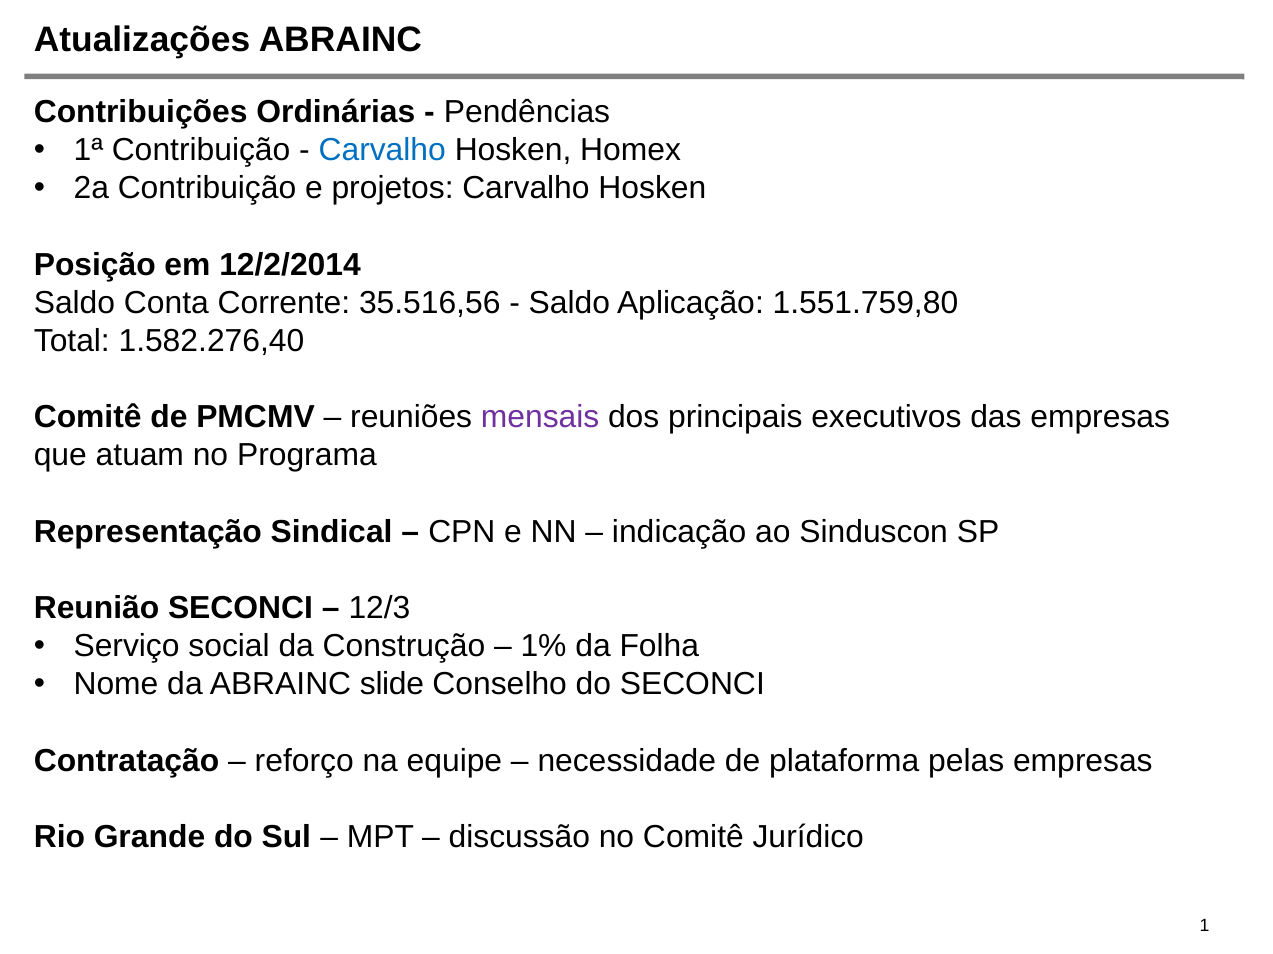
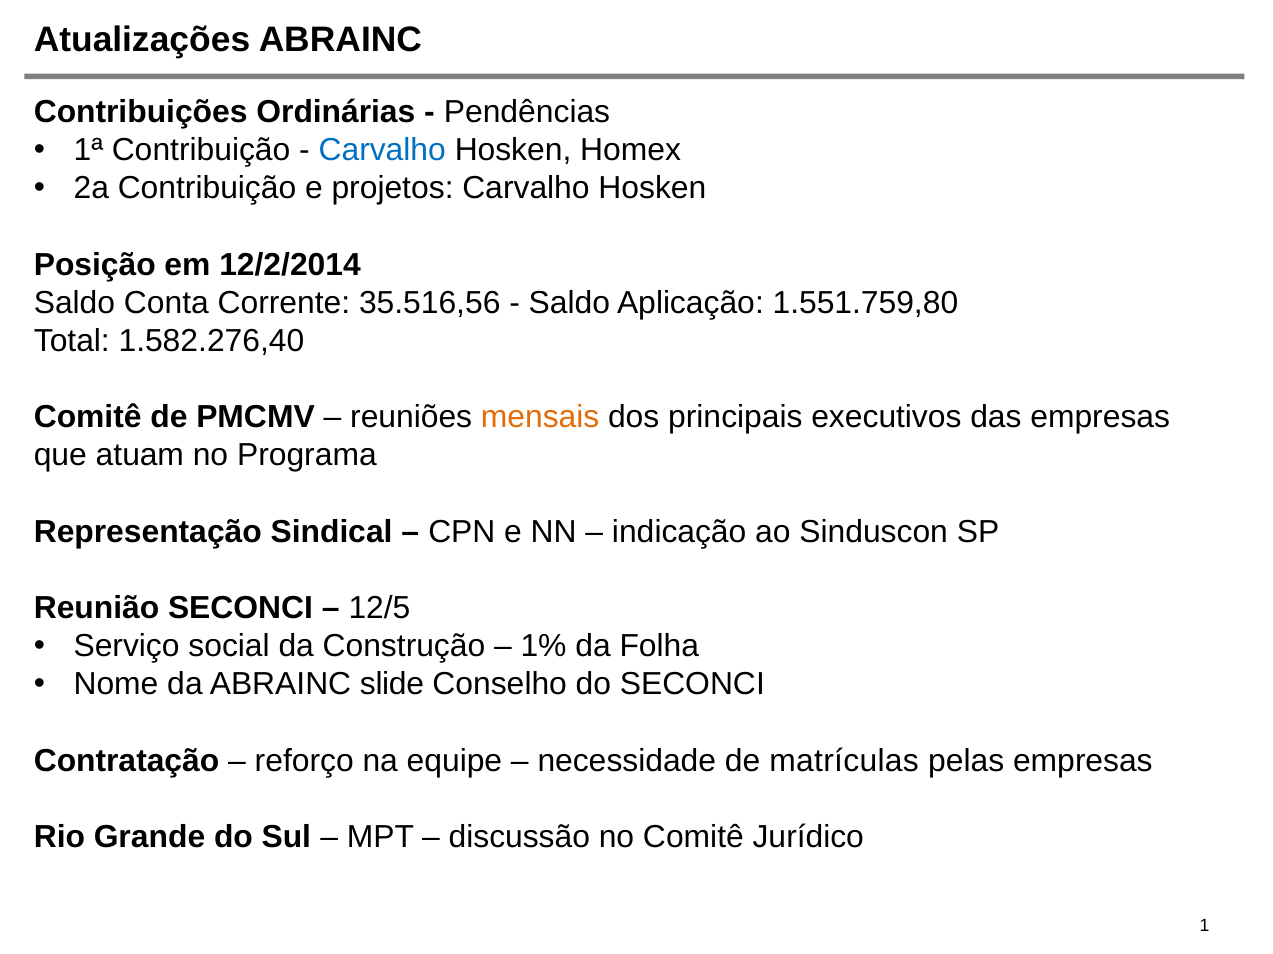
mensais colour: purple -> orange (540, 418)
12/3: 12/3 -> 12/5 (379, 609)
plataforma: plataforma -> matrículas (844, 761)
